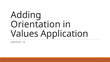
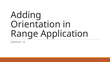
Values: Values -> Range (24, 34)
